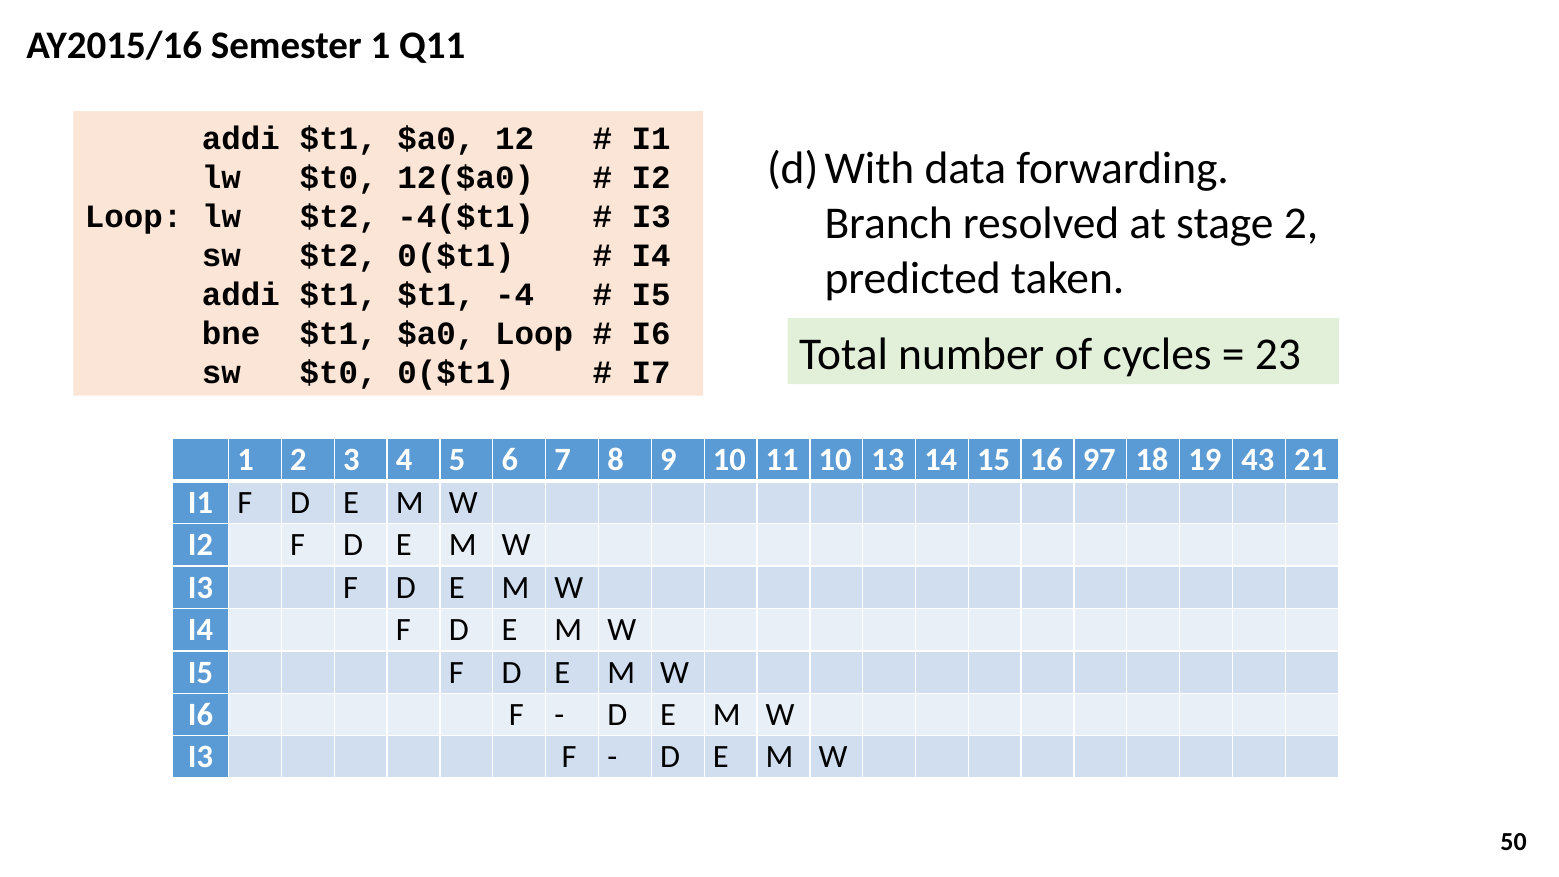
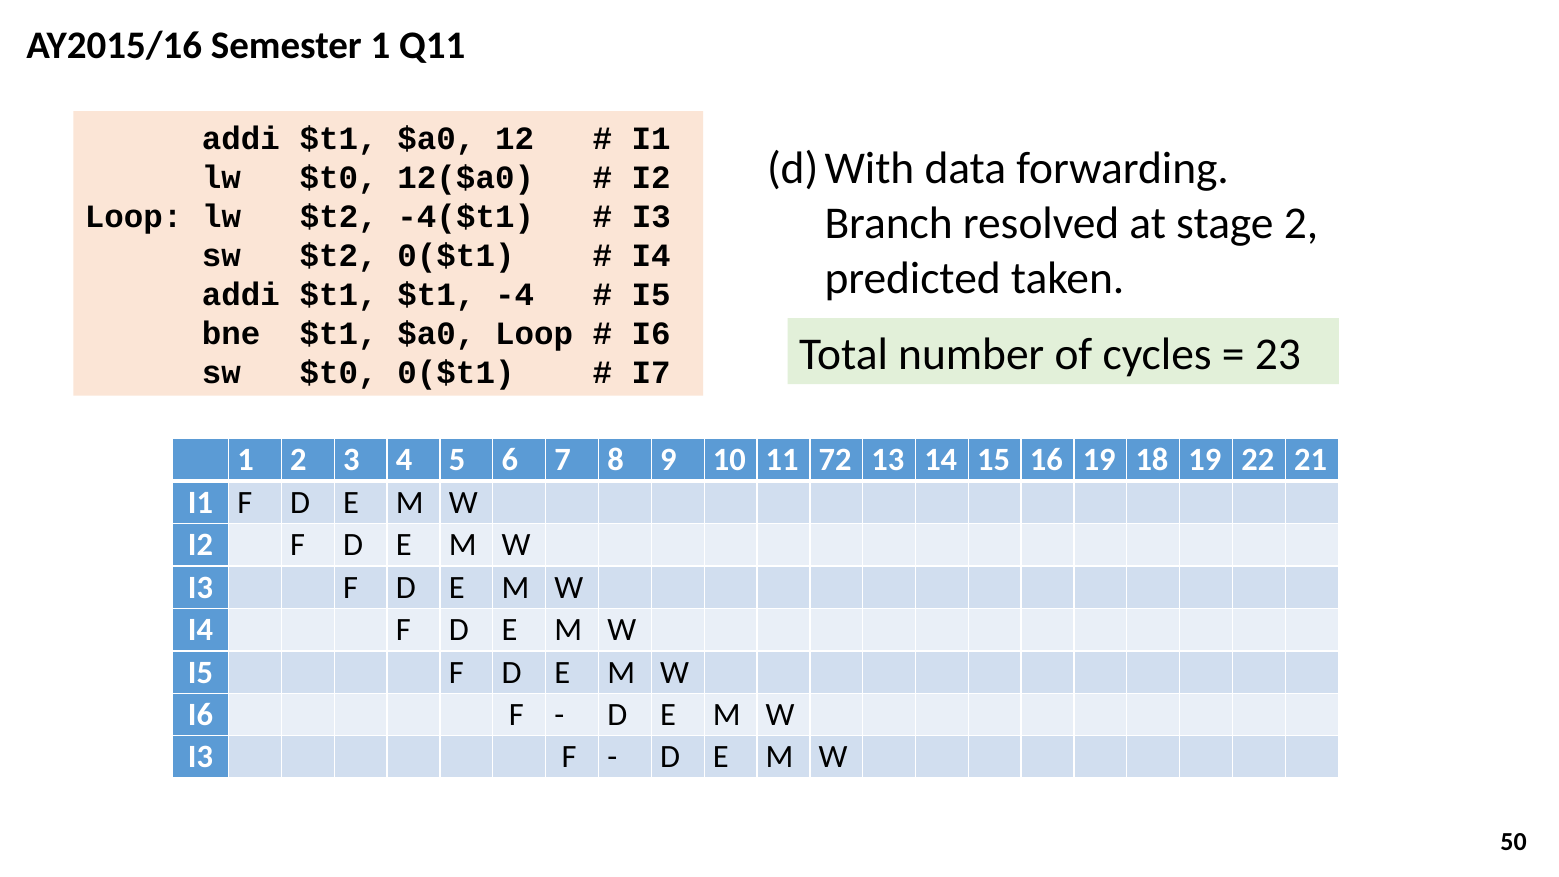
11 10: 10 -> 72 (835, 460)
16 97: 97 -> 19 (1099, 460)
43: 43 -> 22 (1258, 460)
